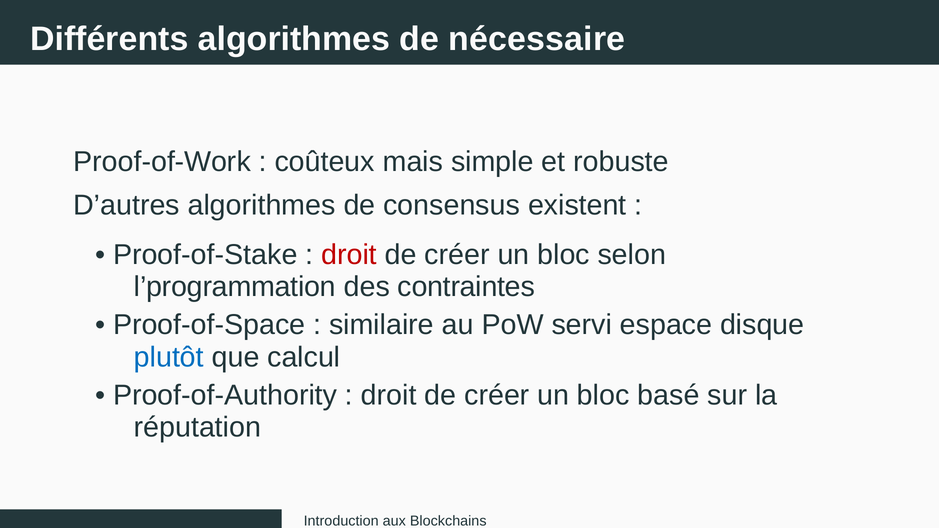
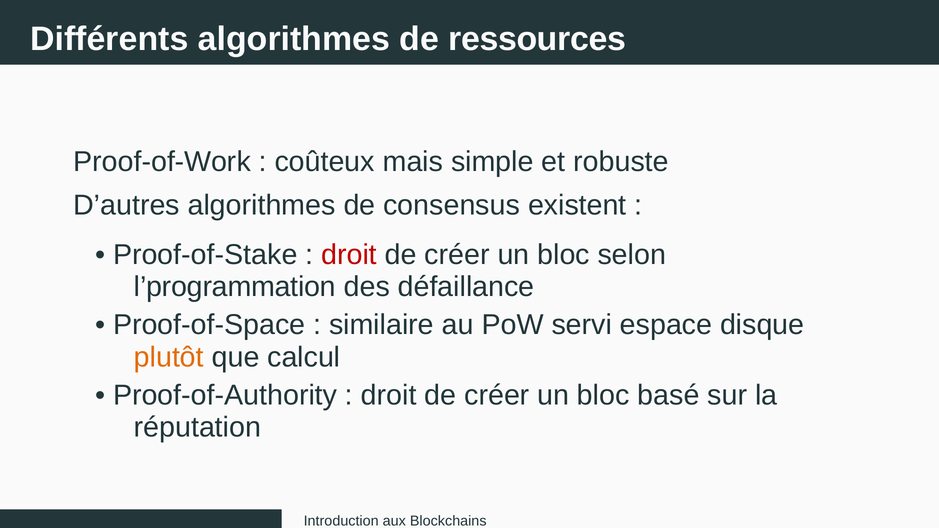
nécessaire: nécessaire -> ressources (537, 39)
contraintes: contraintes -> défaillance (466, 287)
plutôt colour: blue -> orange (169, 357)
